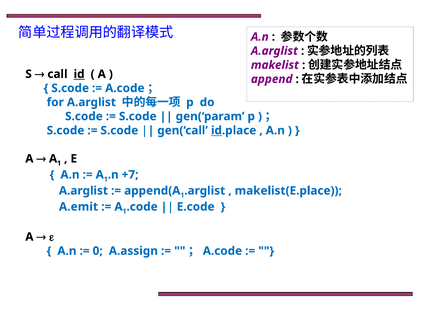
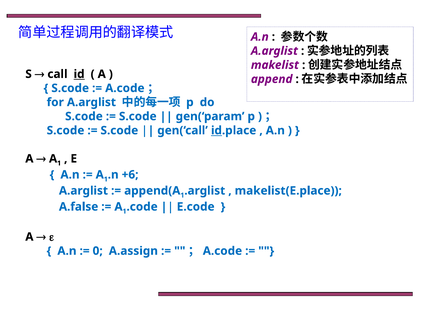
+7: +7 -> +6 (130, 175)
A.emit: A.emit -> A.false (79, 207)
